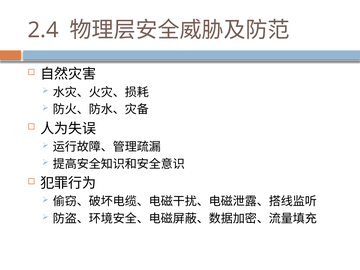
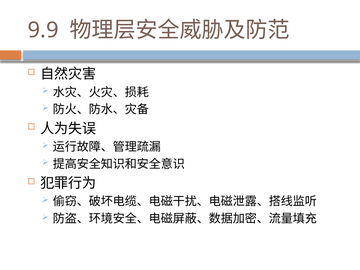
2.4: 2.4 -> 9.9 (43, 30)
